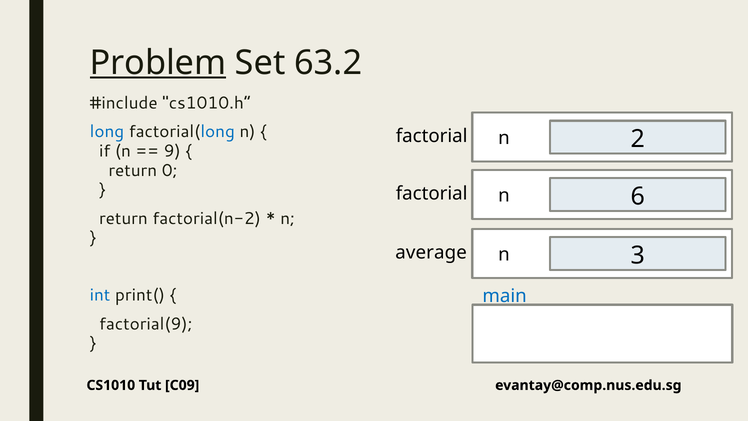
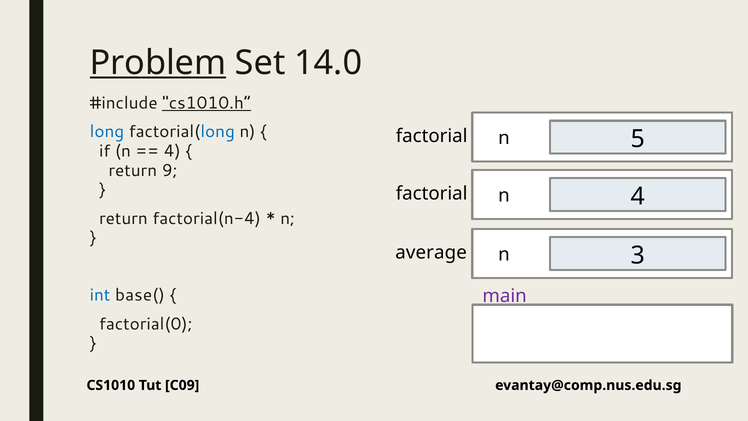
63.2: 63.2 -> 14.0 (328, 63)
cs1010.h“ underline: none -> present (207, 103)
2: 2 -> 5 (638, 139)
9: 9 -> 4 (172, 151)
0: 0 -> 9 (170, 170)
factorial 6: 6 -> 4 (638, 196)
factorial(n-2: factorial(n-2 -> factorial(n-4 (207, 218)
print(: print( -> base( (140, 295)
main colour: blue -> purple (505, 296)
factorial(9: factorial(9 -> factorial(0 (146, 324)
